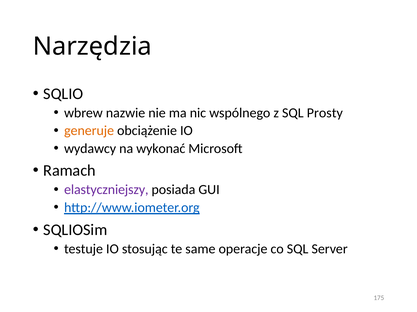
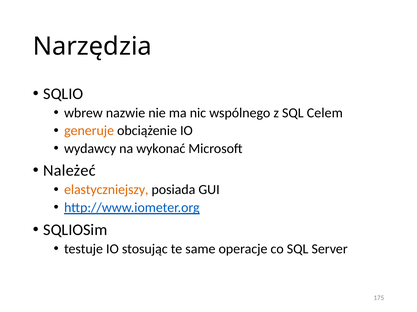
Prosty: Prosty -> Celem (325, 113)
Ramach: Ramach -> Należeć (69, 171)
elastyczniejszy colour: purple -> orange (106, 190)
